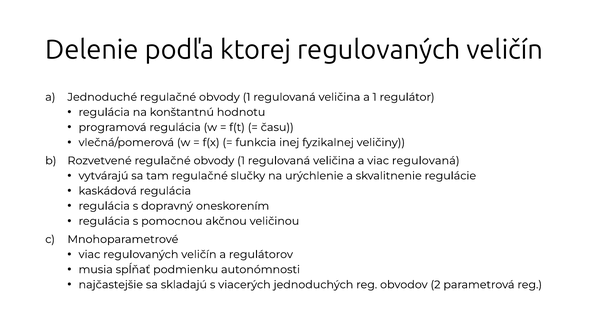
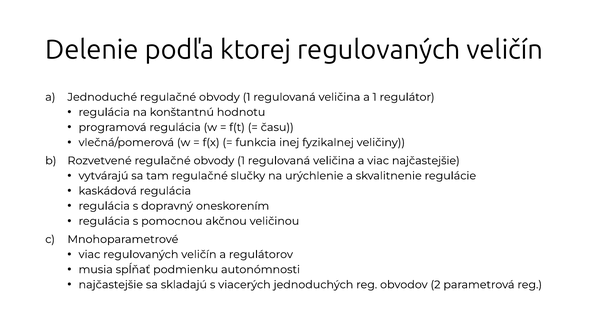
viac regulovaná: regulovaná -> najčastejšie (426, 160)
